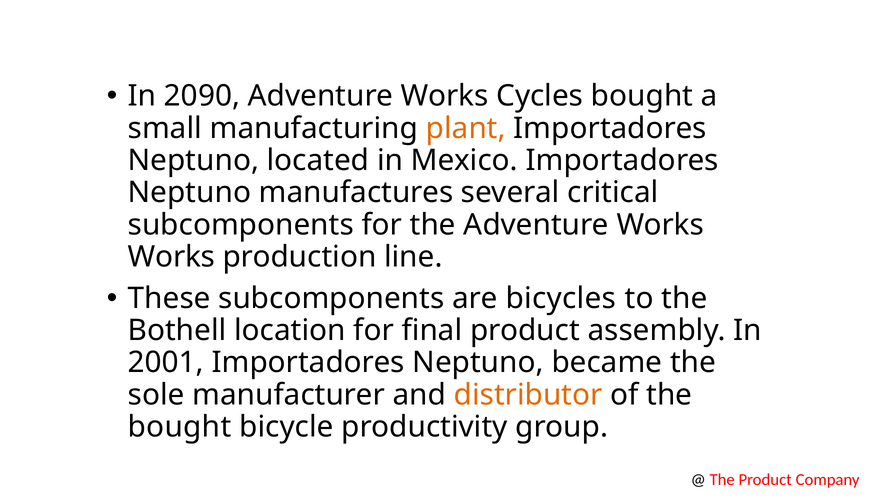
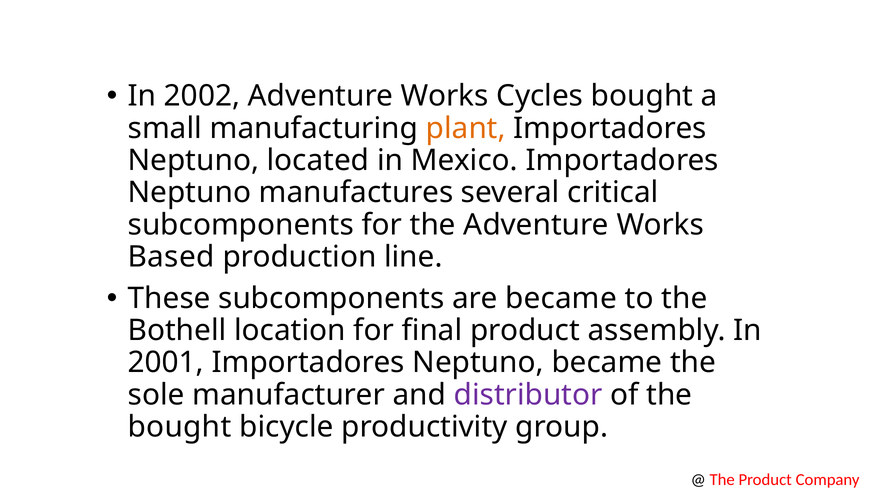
2090: 2090 -> 2002 (202, 96)
Works: Works -> Based (171, 257)
are bicycles: bicycles -> became (561, 298)
distributor colour: orange -> purple (528, 395)
